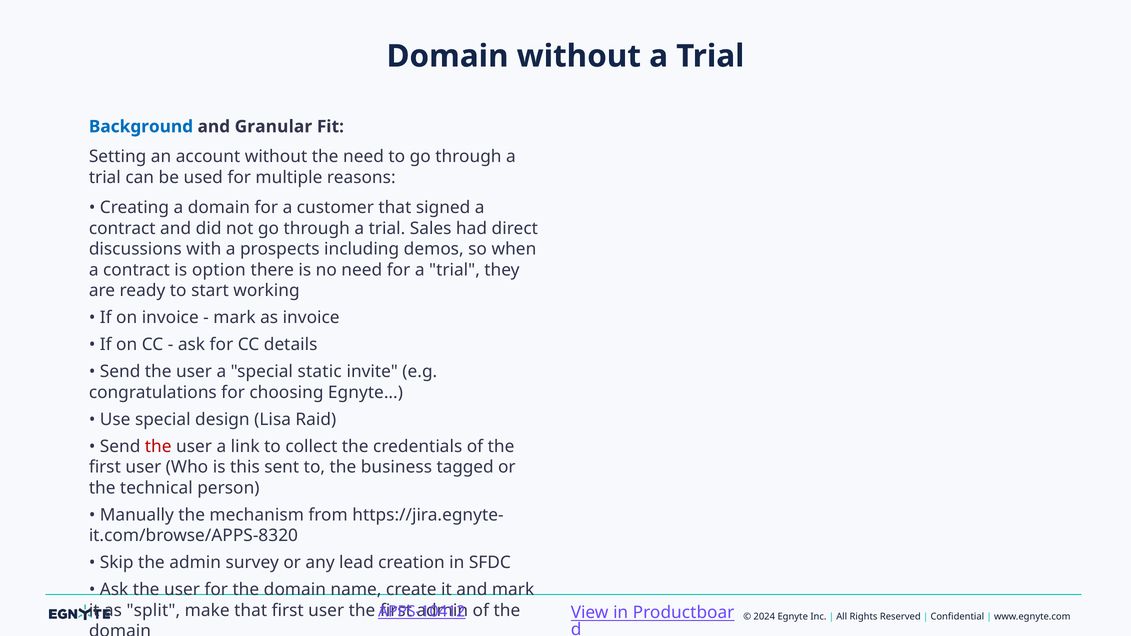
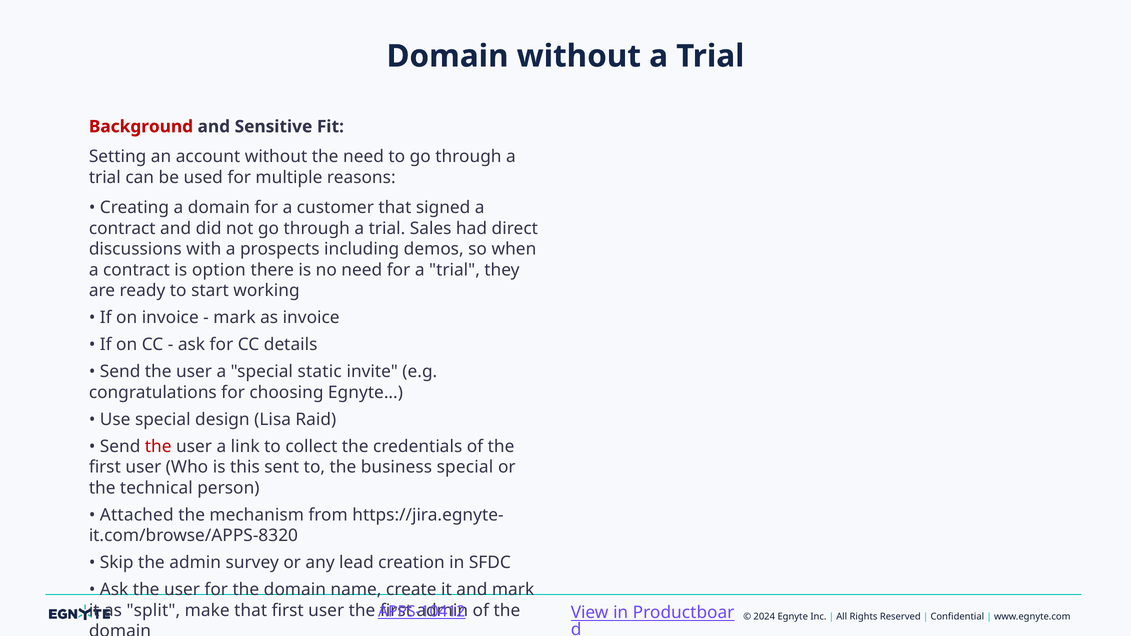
Background colour: blue -> red (141, 127)
Granular: Granular -> Sensitive (273, 127)
business tagged: tagged -> special (465, 467)
Manually: Manually -> Attached (137, 515)
